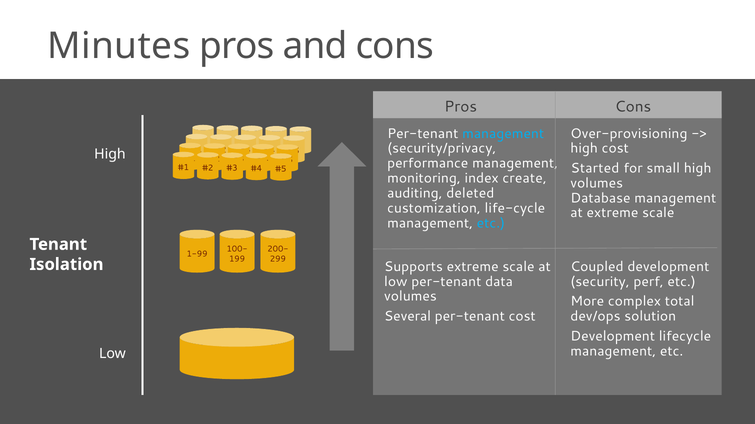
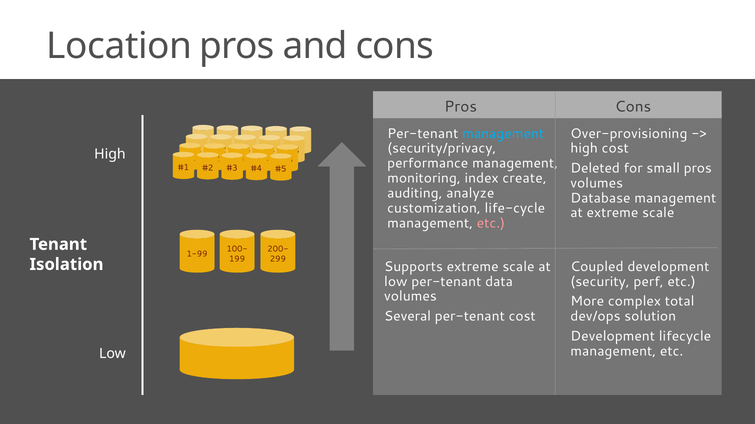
Minutes: Minutes -> Location (119, 46)
Started: Started -> Deleted (595, 168)
small high: high -> pros (698, 168)
deleted: deleted -> analyze (470, 194)
etc colour: light blue -> pink (491, 224)
